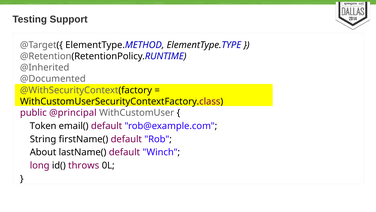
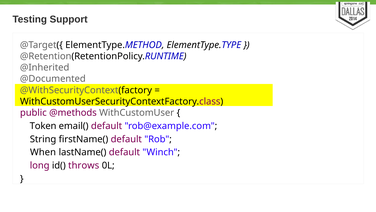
@principal: @principal -> @methods (73, 113)
About: About -> When (43, 152)
